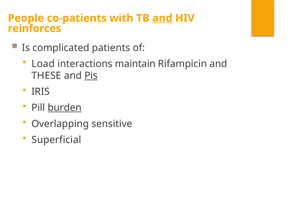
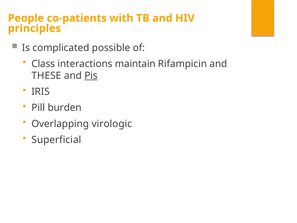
and underline: present -> none (162, 18)
reinforces: reinforces -> principles (34, 28)
patients: patients -> possible (111, 48)
Load: Load -> Class (43, 64)
burden underline: present -> none (65, 108)
sensitive: sensitive -> virologic (112, 124)
